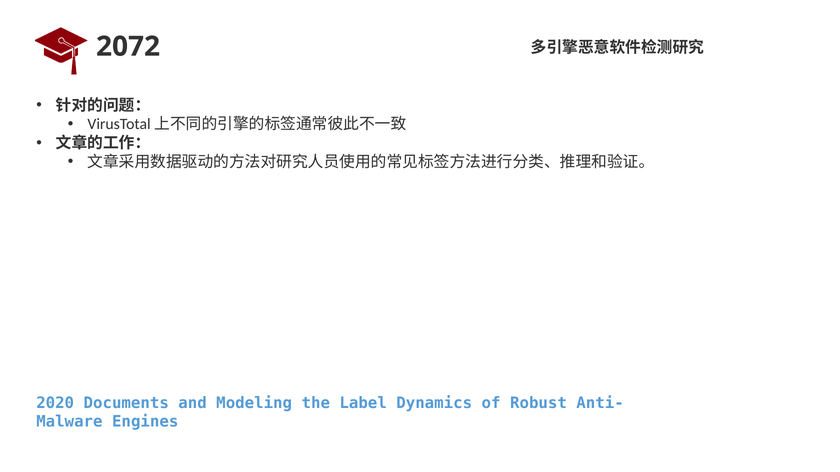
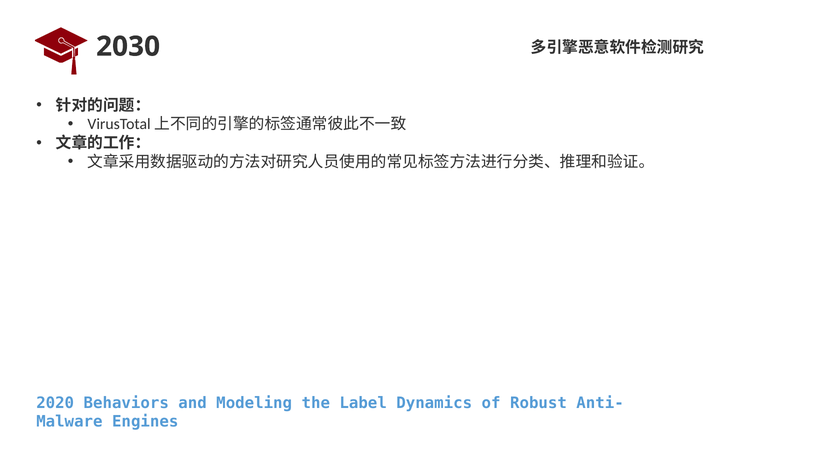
2072: 2072 -> 2030 (128, 47)
Documents: Documents -> Behaviors (126, 403)
